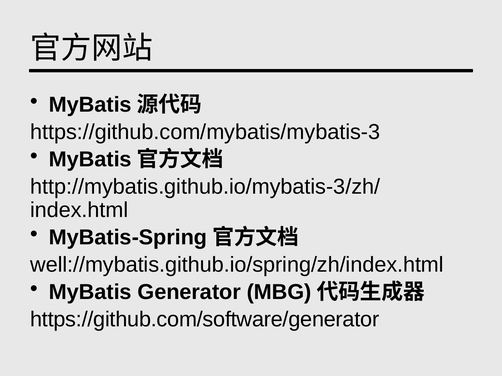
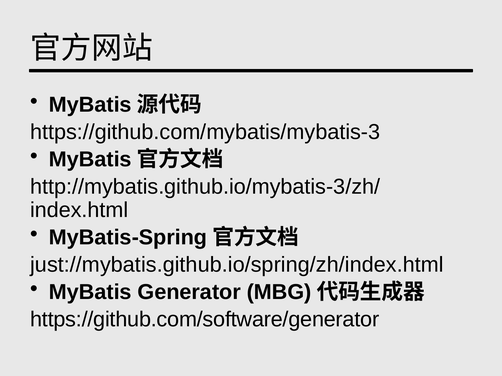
well://mybatis.github.io/spring/zh/index.html: well://mybatis.github.io/spring/zh/index.html -> just://mybatis.github.io/spring/zh/index.html (237, 265)
